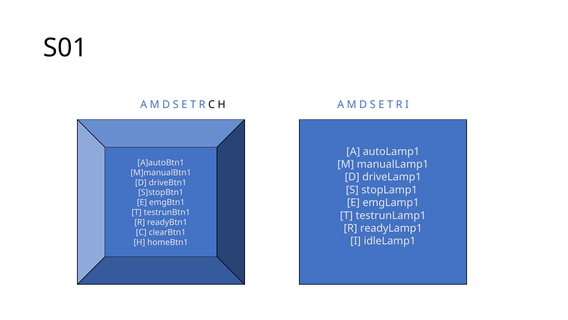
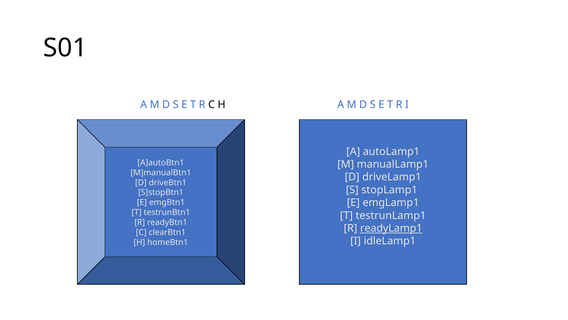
readyLamp1 underline: none -> present (391, 228)
